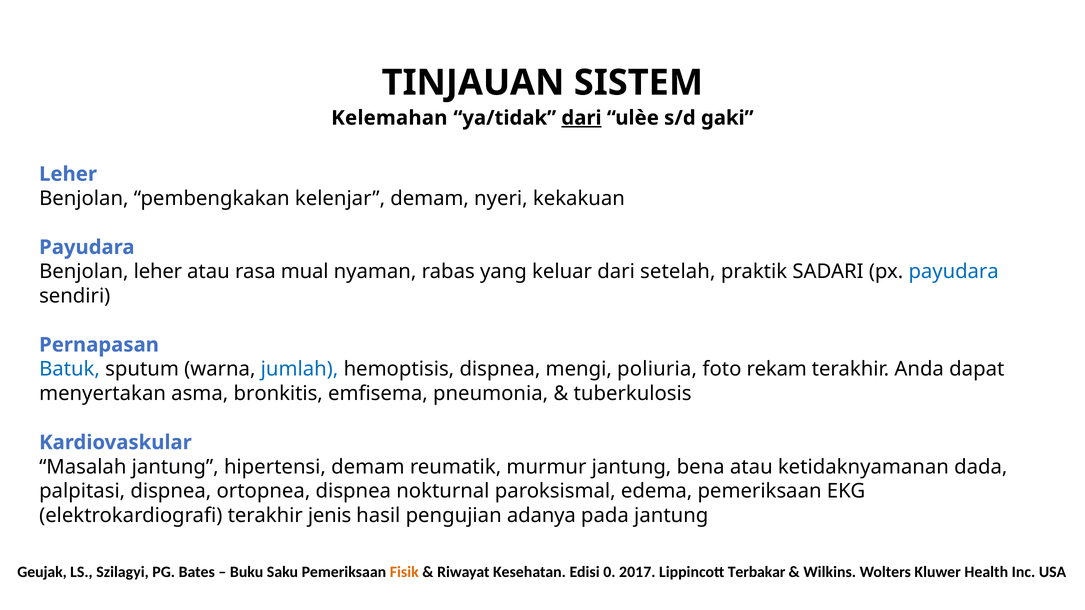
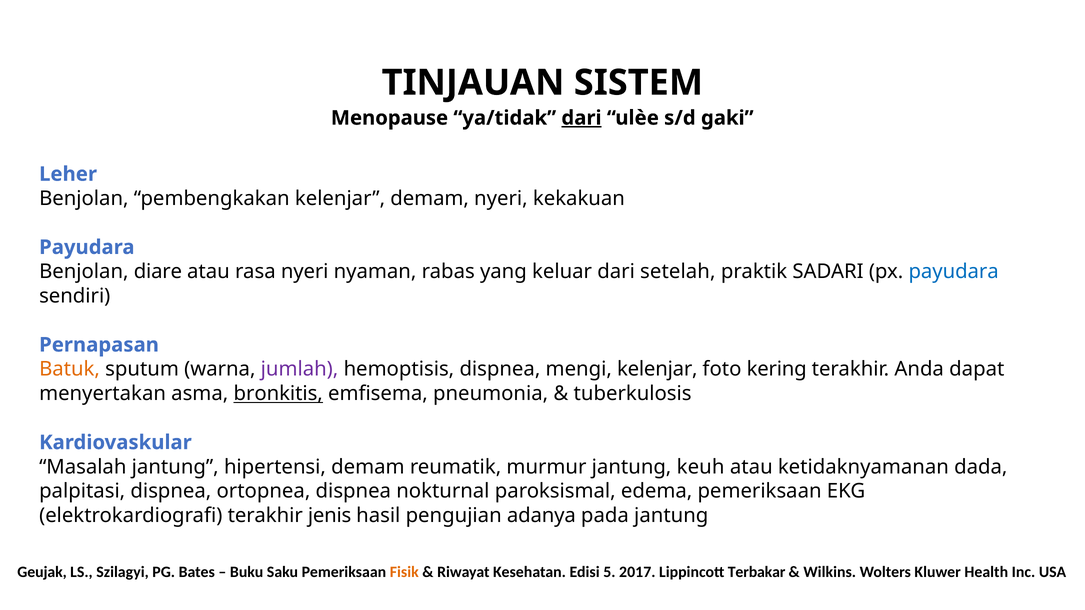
Kelemahan: Kelemahan -> Menopause (389, 118)
Benjolan leher: leher -> diare (158, 272)
rasa mual: mual -> nyeri (305, 272)
Batuk colour: blue -> orange (70, 369)
jumlah colour: blue -> purple (300, 369)
mengi poliuria: poliuria -> kelenjar (657, 369)
rekam: rekam -> kering (777, 369)
bronkitis underline: none -> present (278, 394)
bena: bena -> keuh (701, 467)
0: 0 -> 5 (609, 572)
